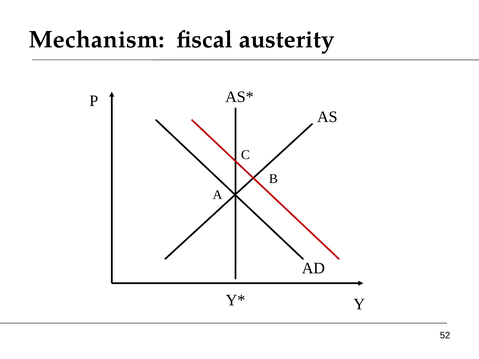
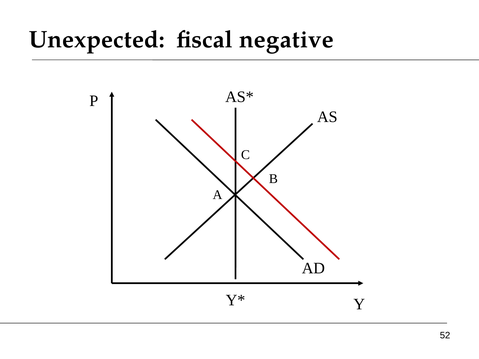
Mechanism: Mechanism -> Unexpected (97, 40)
austerity: austerity -> negative (286, 40)
